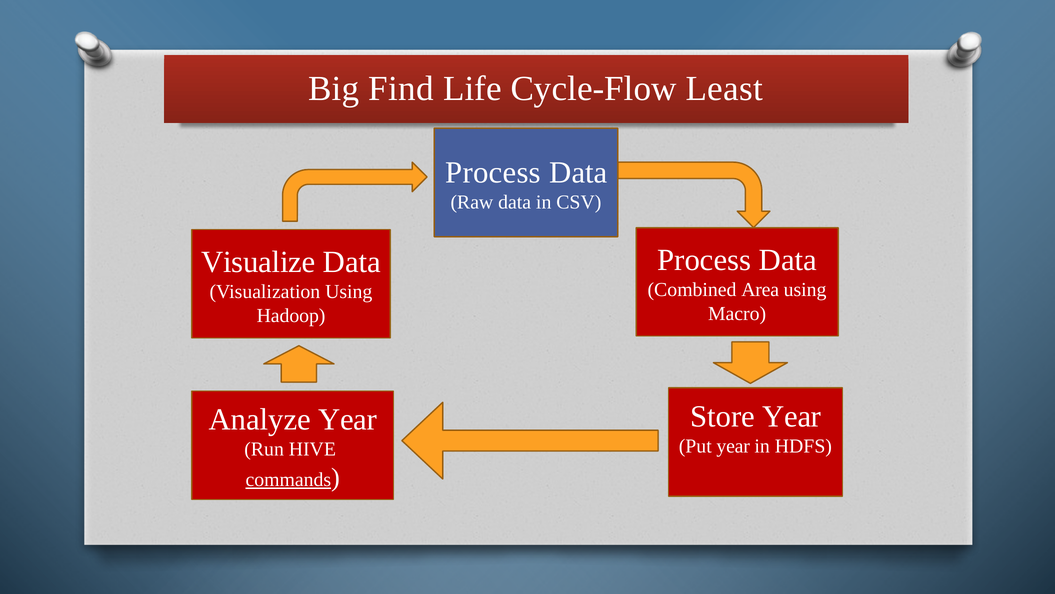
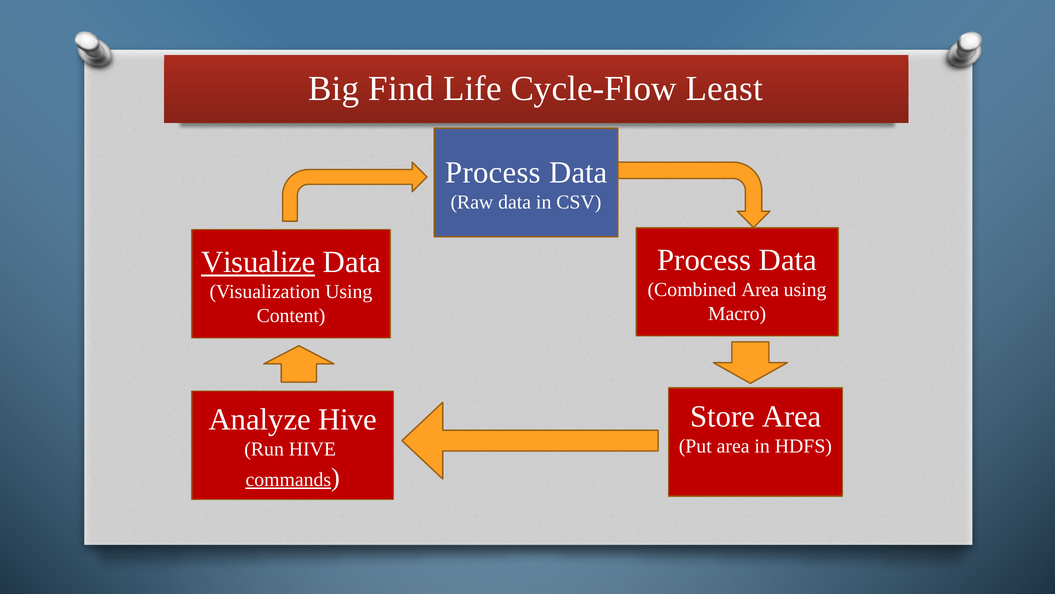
Visualize underline: none -> present (258, 262)
Hadoop: Hadoop -> Content (291, 315)
Store Year: Year -> Area (792, 416)
Analyze Year: Year -> Hive (348, 419)
Put year: year -> area (733, 446)
